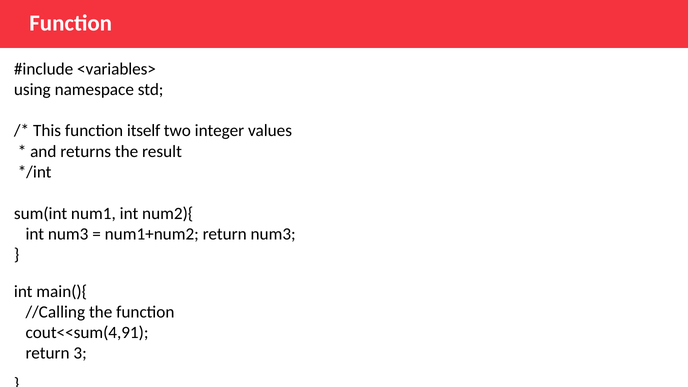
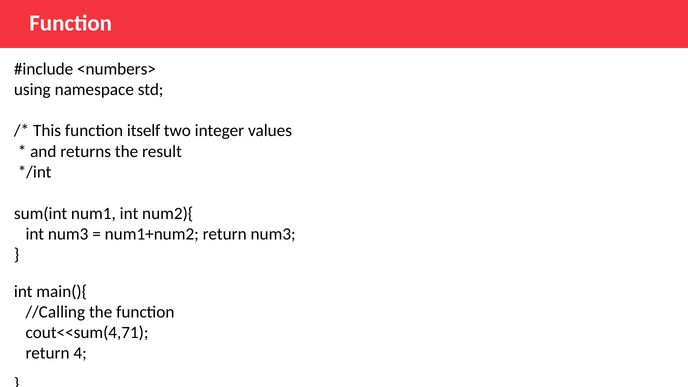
<variables>: <variables> -> <numbers> (116, 69)
cout<<sum(4,91: cout<<sum(4,91 -> cout<<sum(4,71 (87, 333)
3: 3 -> 4 (80, 353)
